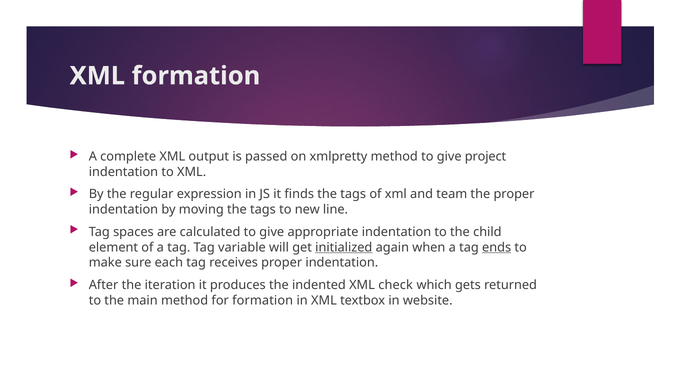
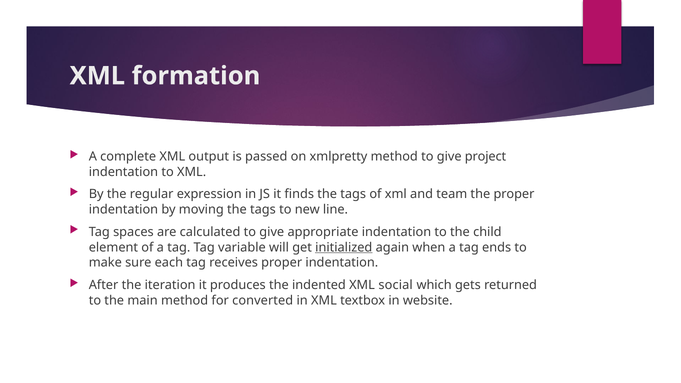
ends underline: present -> none (497, 247)
check: check -> social (396, 285)
for formation: formation -> converted (263, 300)
